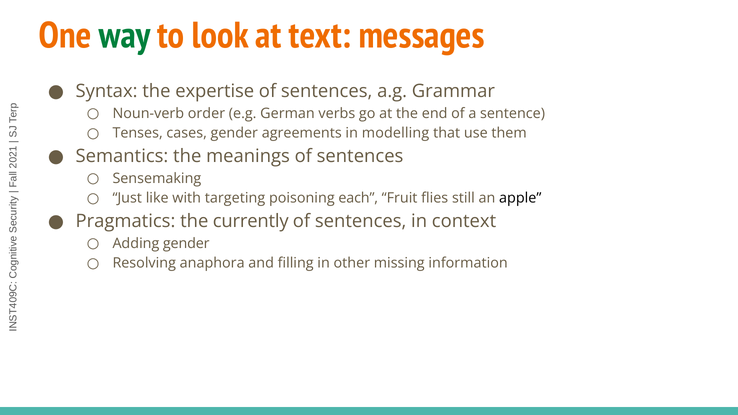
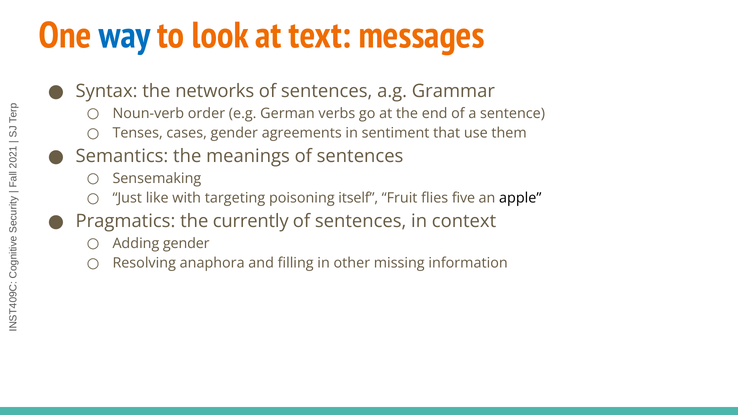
way colour: green -> blue (125, 36)
expertise: expertise -> networks (215, 91)
modelling: modelling -> sentiment (396, 133)
each: each -> itself (358, 198)
still: still -> five (464, 198)
